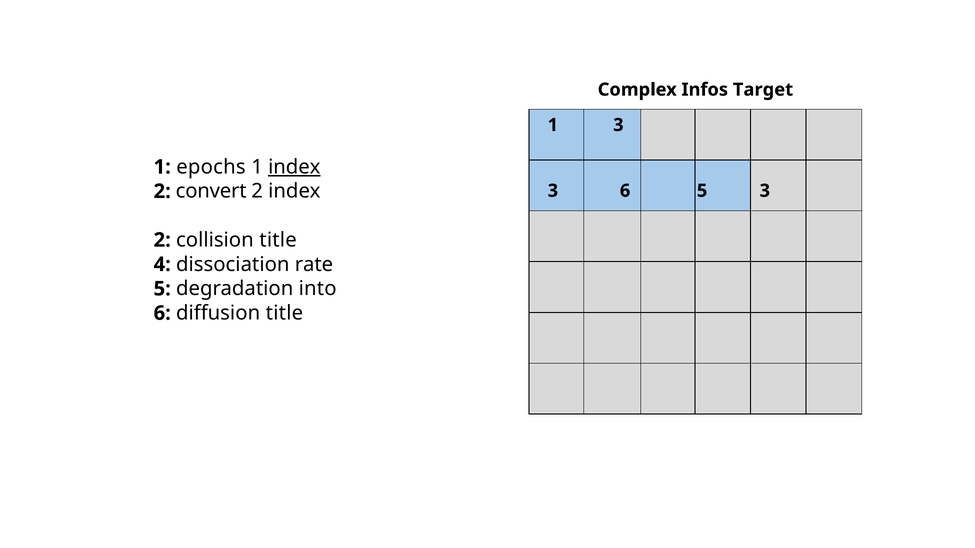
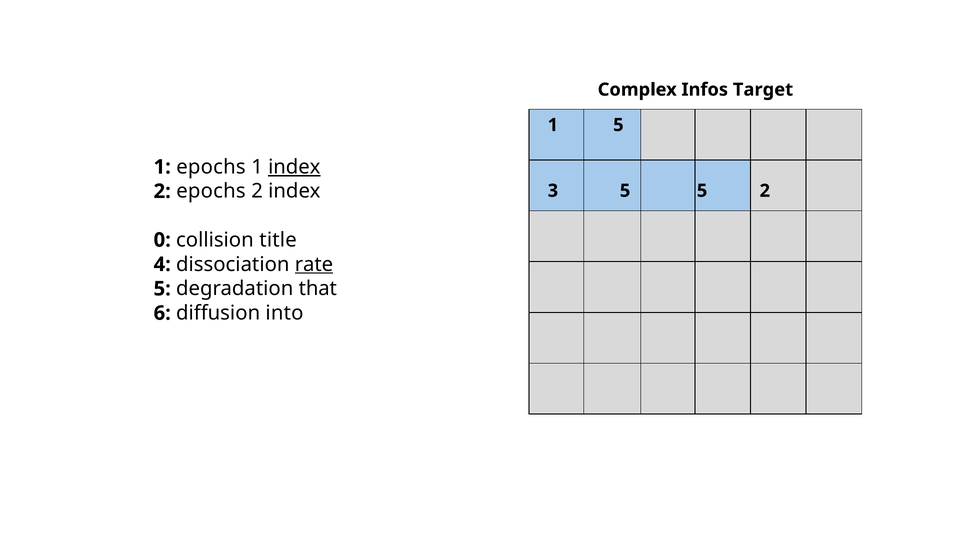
1 3: 3 -> 5 (618, 125)
3 6: 6 -> 5 (625, 191)
5 3: 3 -> 2 (765, 191)
2 convert: convert -> epochs (211, 191)
2: 2 -> 0 (162, 240)
rate underline: none -> present (314, 265)
into: into -> that (318, 289)
diffusion title: title -> into (284, 313)
